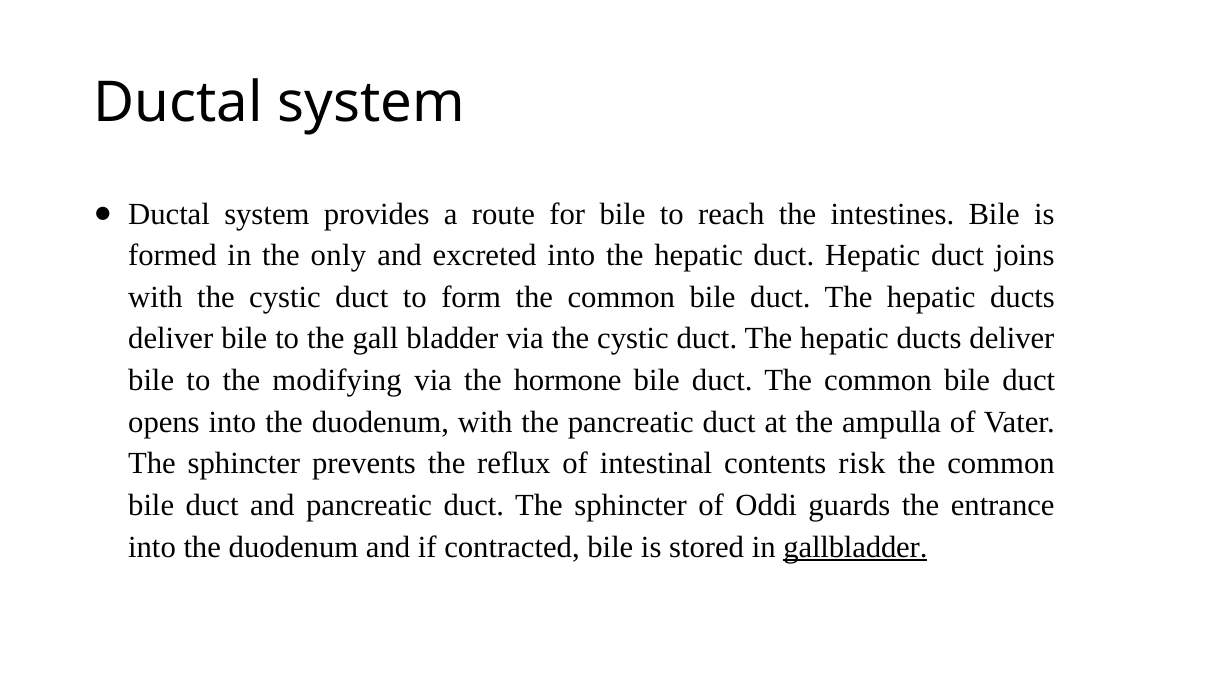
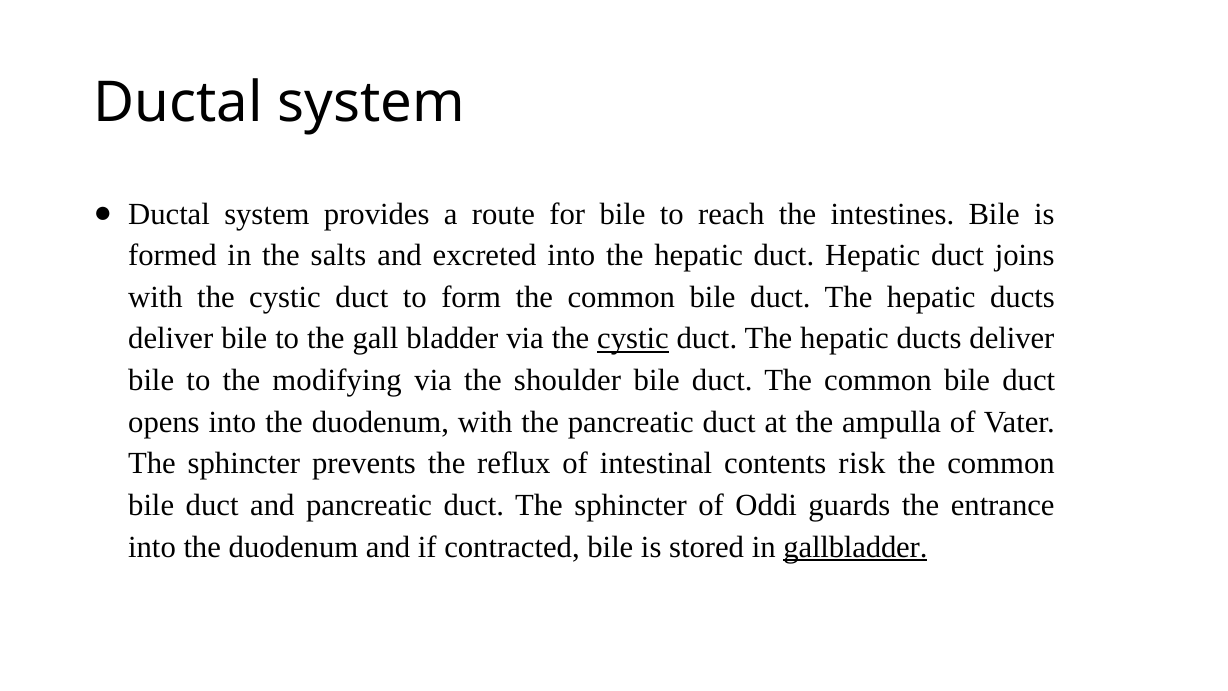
only: only -> salts (338, 255)
cystic underline: none -> present (633, 339)
hormone: hormone -> shoulder (567, 380)
